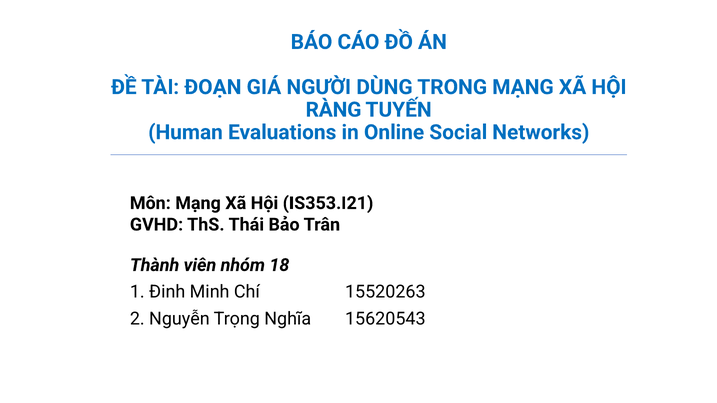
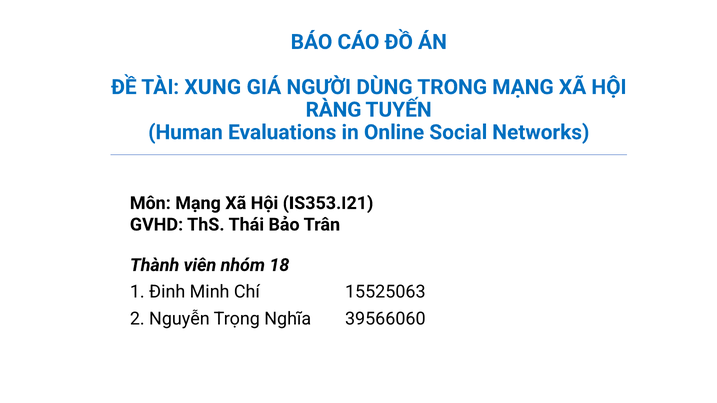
ĐOẠN: ĐOẠN -> XUNG (213, 87)
15520263: 15520263 -> 15525063 (385, 292)
15620543: 15620543 -> 39566060 (385, 319)
